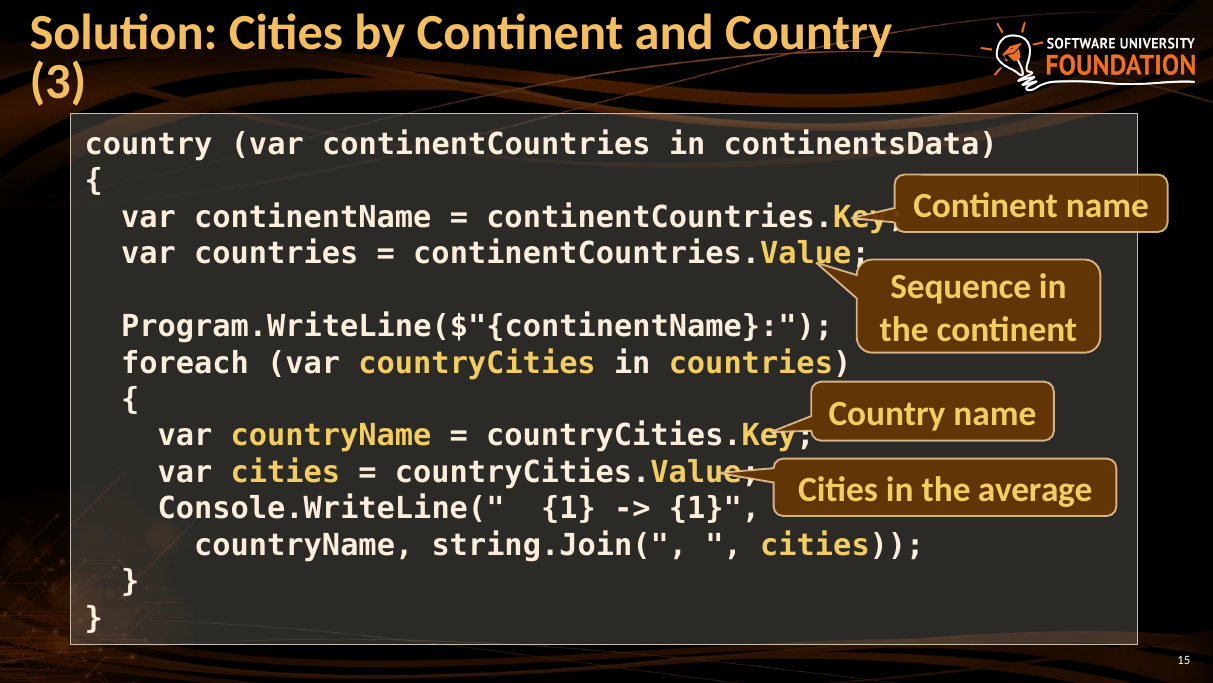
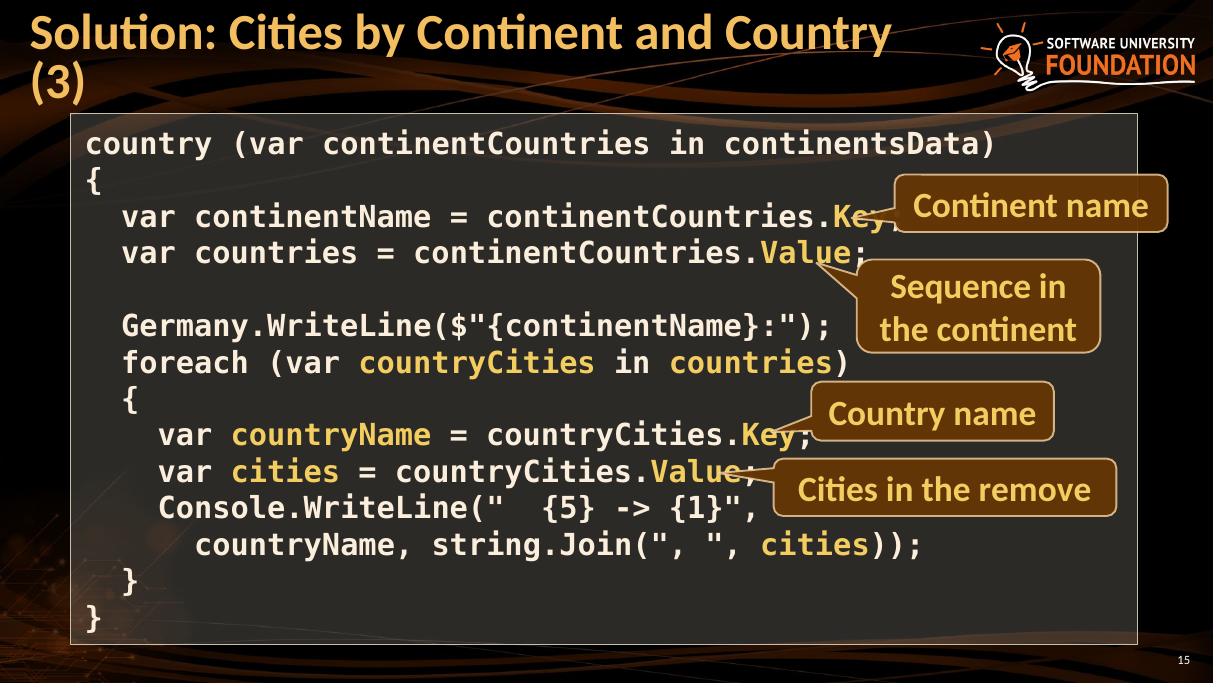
Program.WriteLine($"{continentName: Program.WriteLine($"{continentName -> Germany.WriteLine($"{continentName (477, 326)
average: average -> remove (1035, 489)
Console.WriteLine( 1: 1 -> 5 (568, 508)
